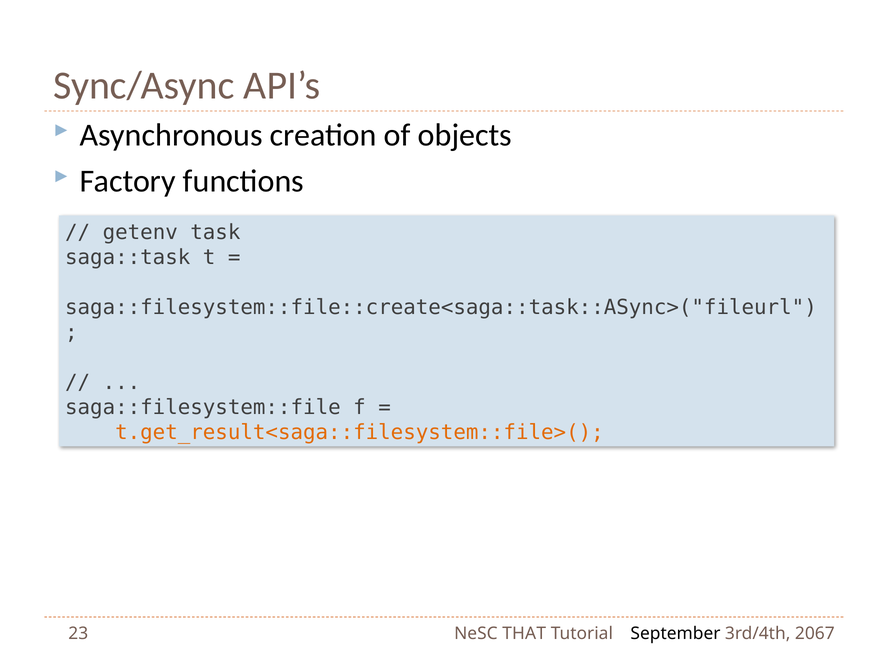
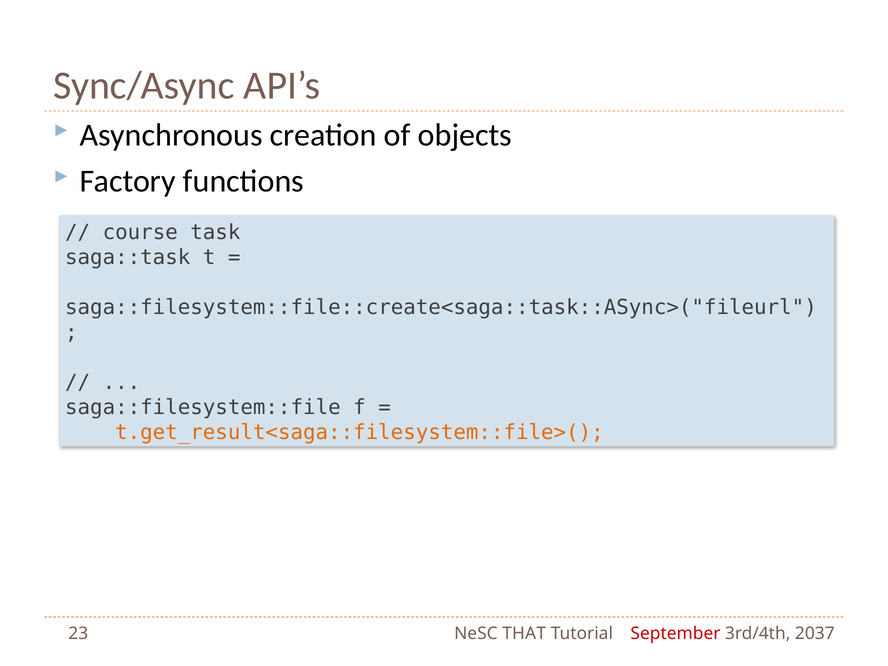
getenv: getenv -> course (140, 232)
September colour: black -> red (675, 633)
2067: 2067 -> 2037 (815, 633)
